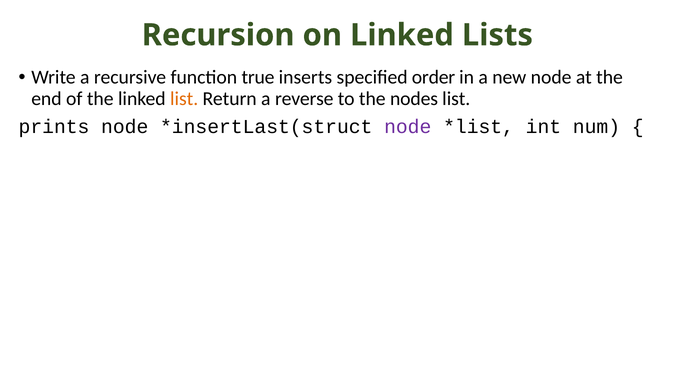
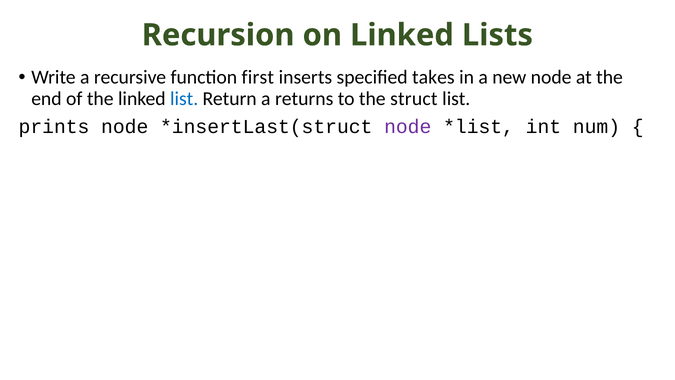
true: true -> first (258, 77)
order: order -> takes (433, 77)
list colour: orange -> blue (184, 98)
reverse: reverse -> returns (304, 98)
nodes: nodes -> struct (414, 98)
